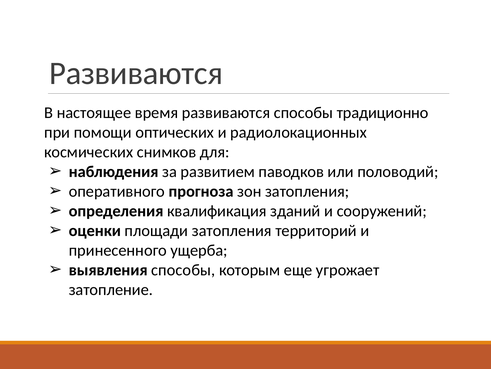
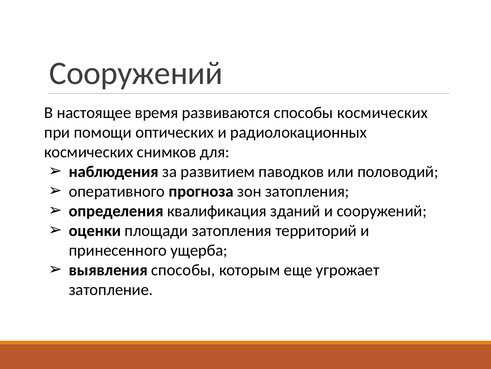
Развиваются: Развиваются -> Сооружений (136, 73)
способы традиционно: традиционно -> космических (382, 113)
